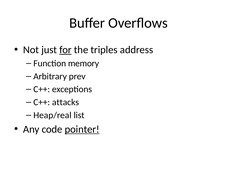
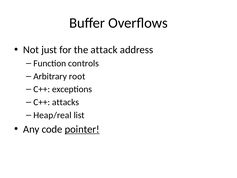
for underline: present -> none (65, 50)
triples: triples -> attack (104, 50)
memory: memory -> controls (83, 63)
prev: prev -> root (77, 76)
